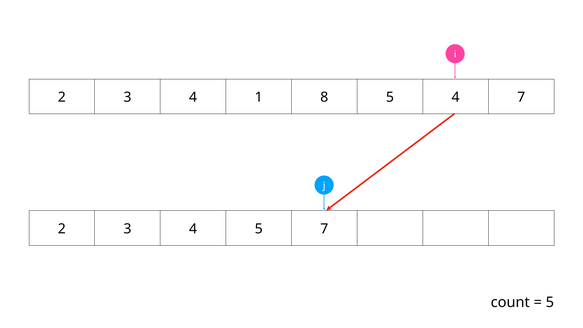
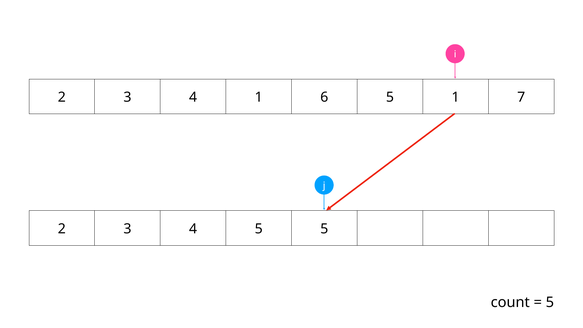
8: 8 -> 6 (324, 97)
5 4: 4 -> 1 (456, 97)
5 7: 7 -> 5 (324, 229)
